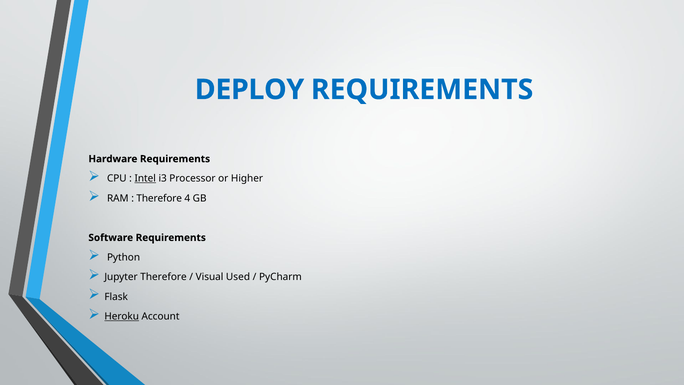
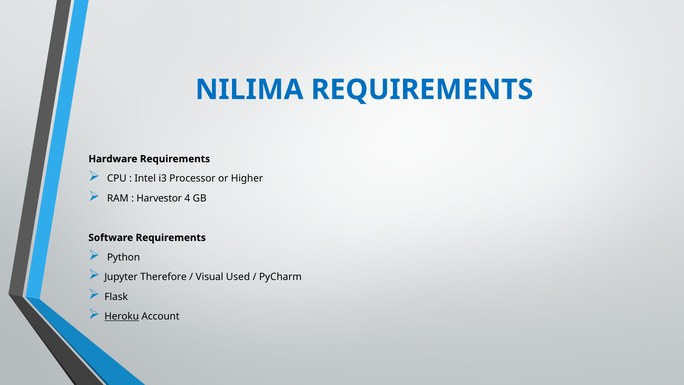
DEPLOY: DEPLOY -> NILIMA (249, 90)
Intel underline: present -> none (145, 179)
Therefore: Therefore -> Harvestor (159, 198)
